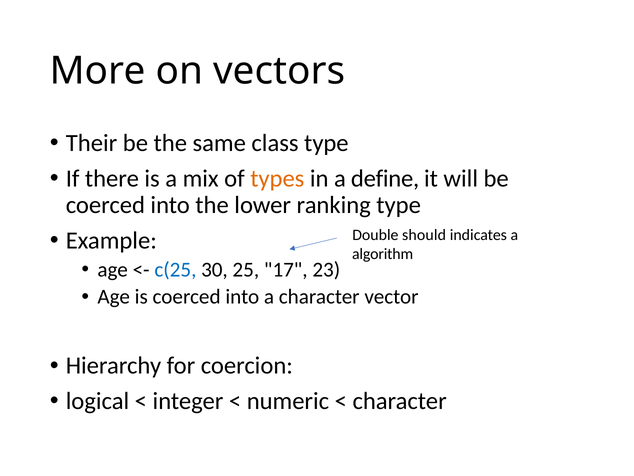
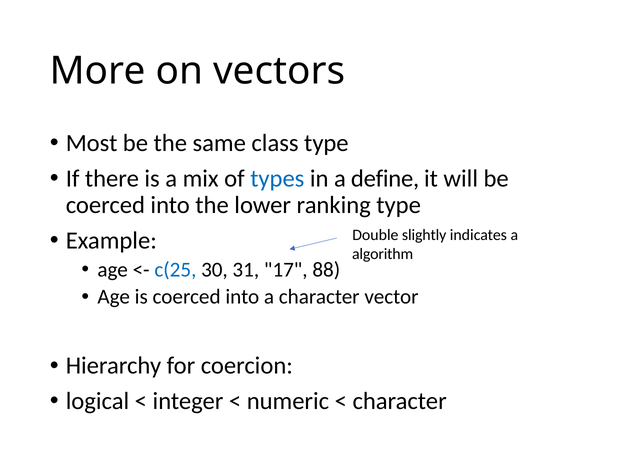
Their: Their -> Most (92, 143)
types colour: orange -> blue (277, 178)
should: should -> slightly (424, 235)
25: 25 -> 31 (246, 269)
23: 23 -> 88 (326, 269)
